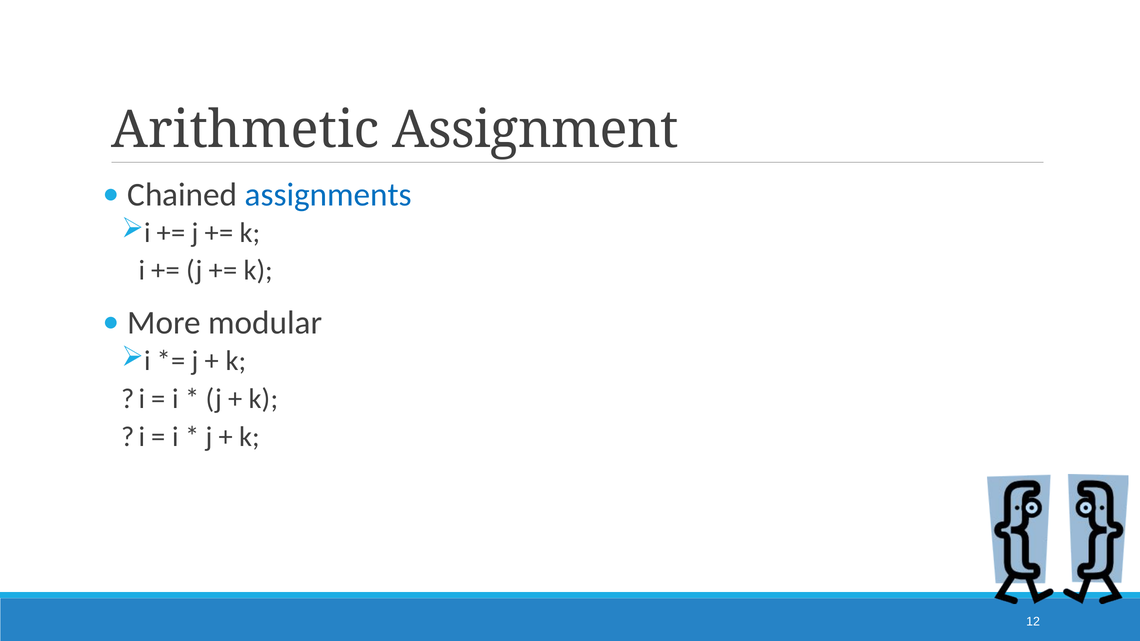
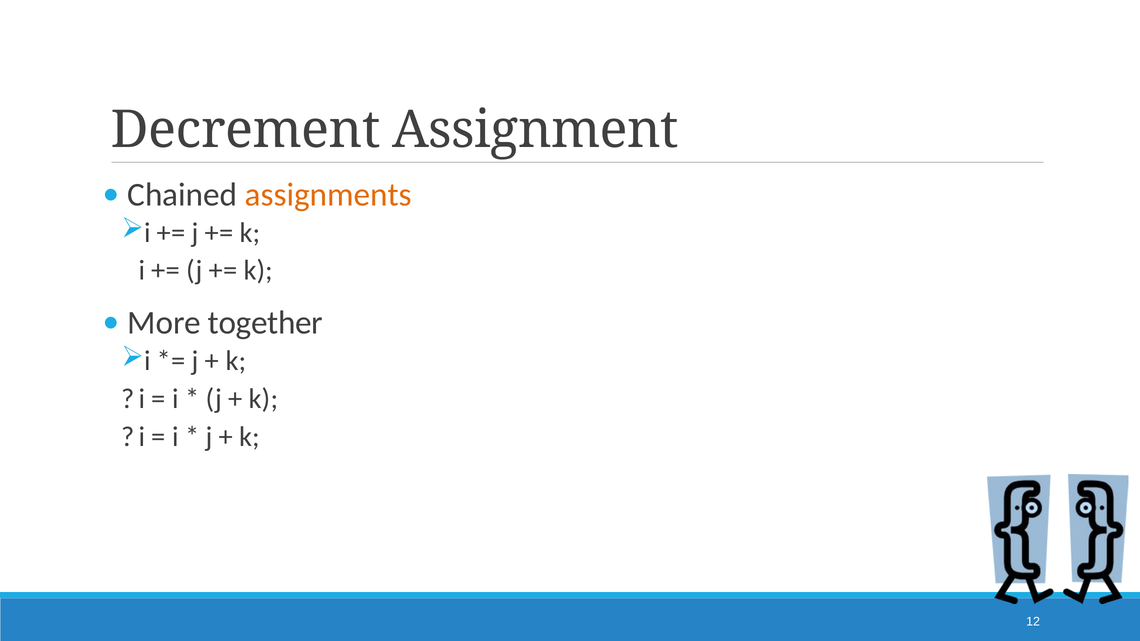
Arithmetic: Arithmetic -> Decrement (246, 130)
assignments colour: blue -> orange (328, 195)
modular: modular -> together (265, 323)
